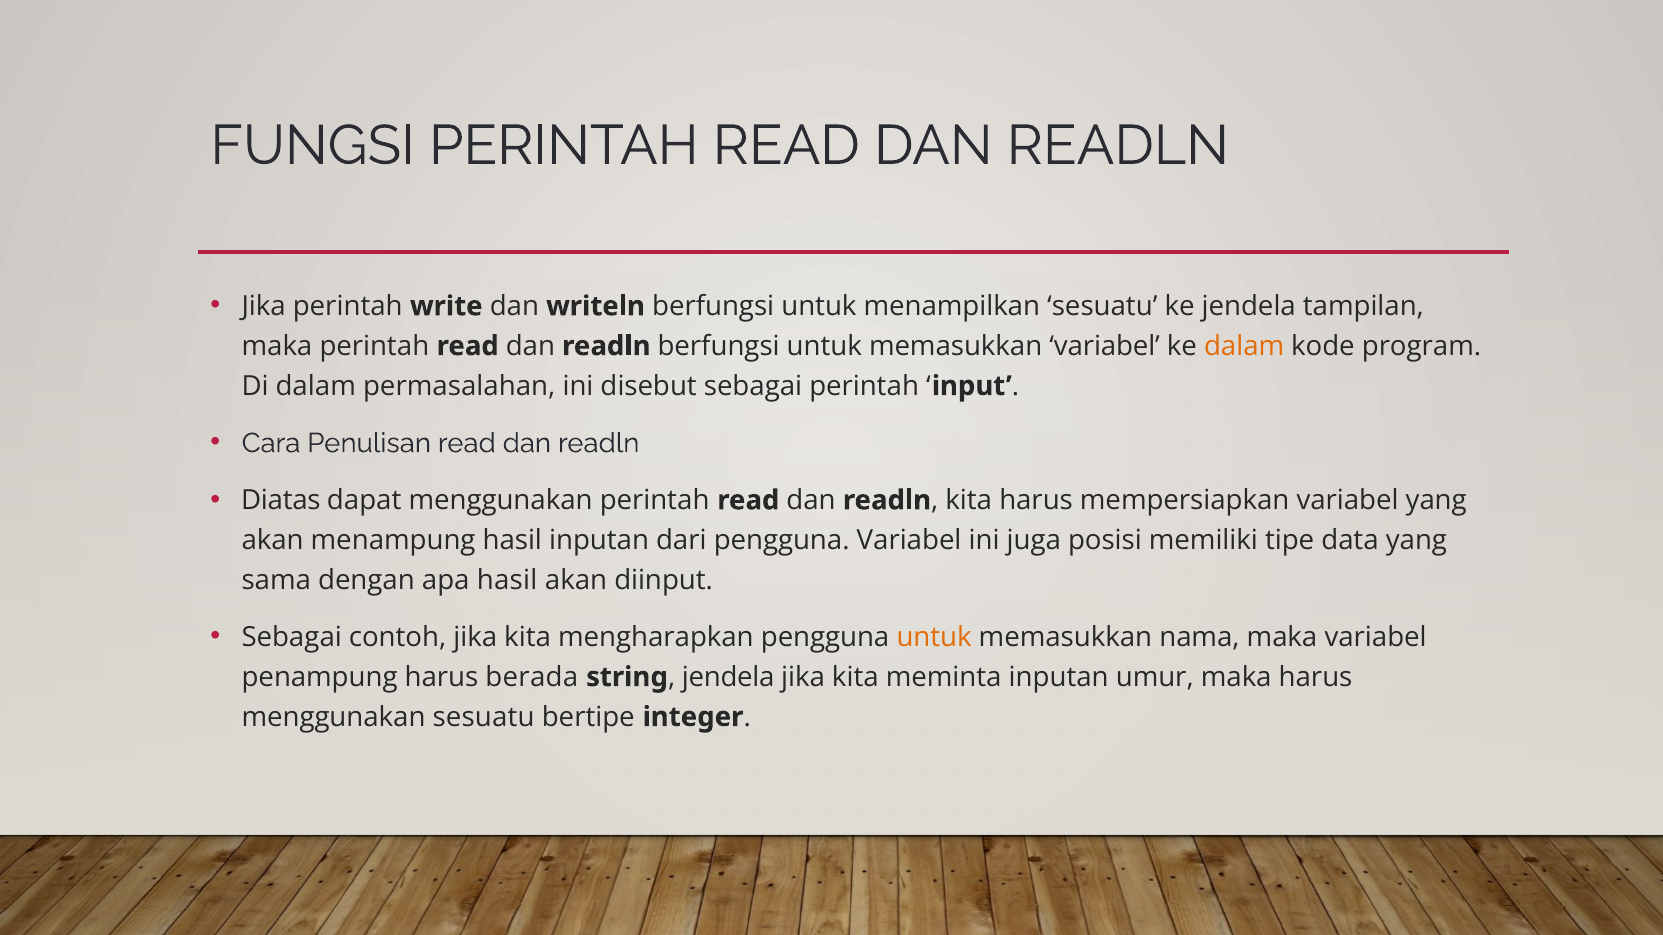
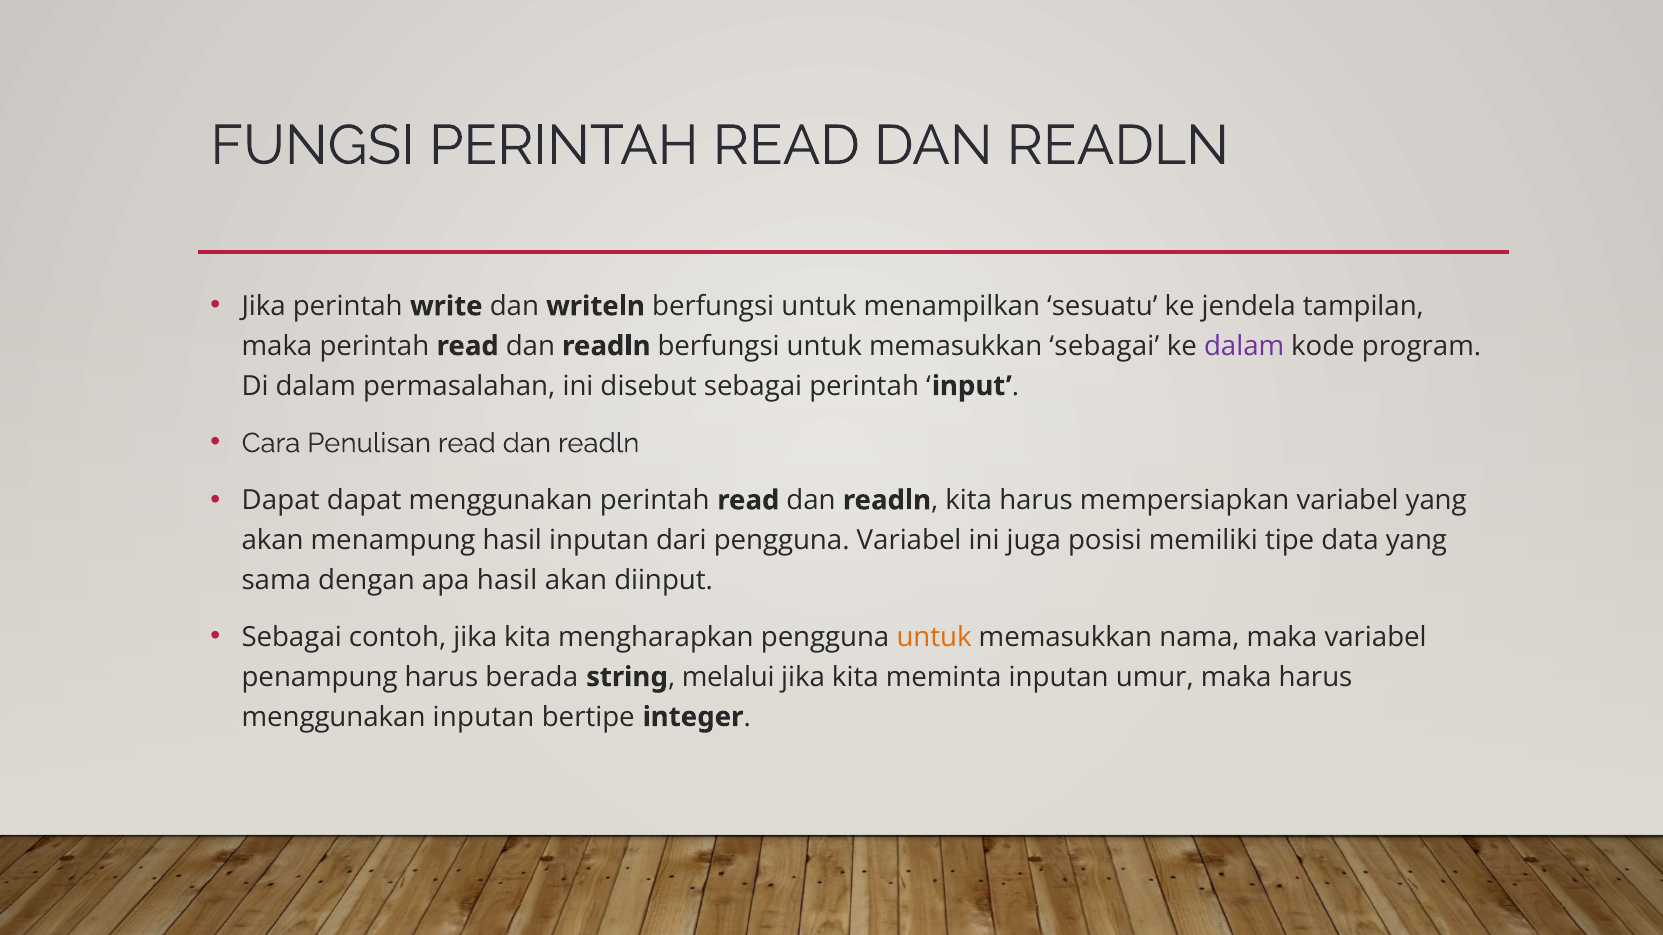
memasukkan variabel: variabel -> sebagai (1104, 346)
dalam colour: orange -> purple (1244, 346)
Diatas: Diatas -> Dapat (281, 501)
jendela: jendela -> melalui (728, 677)
menggunakan sesuatu: sesuatu -> inputan (483, 717)
